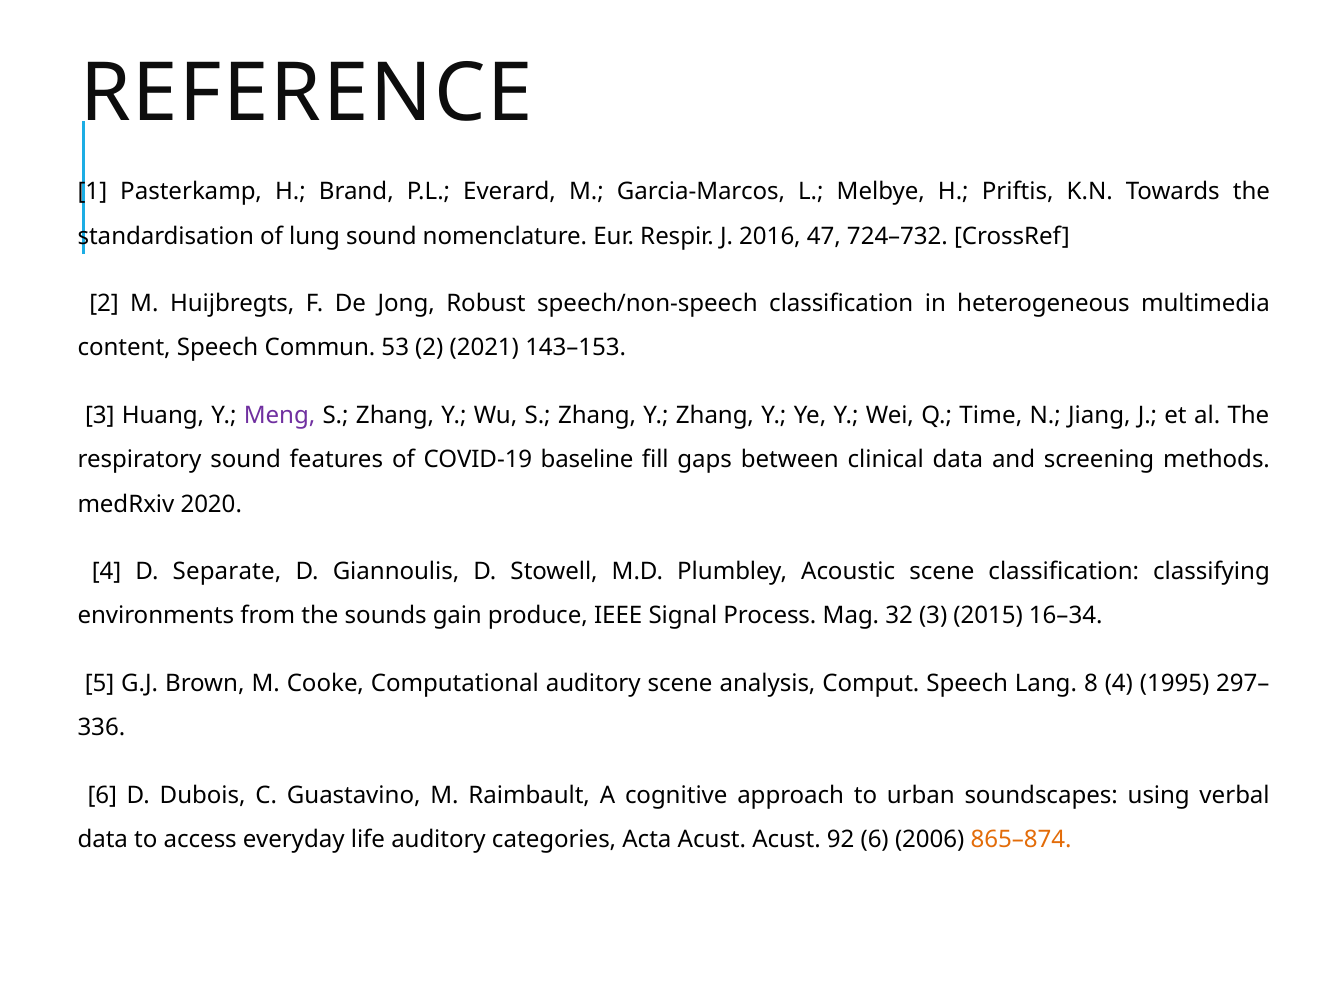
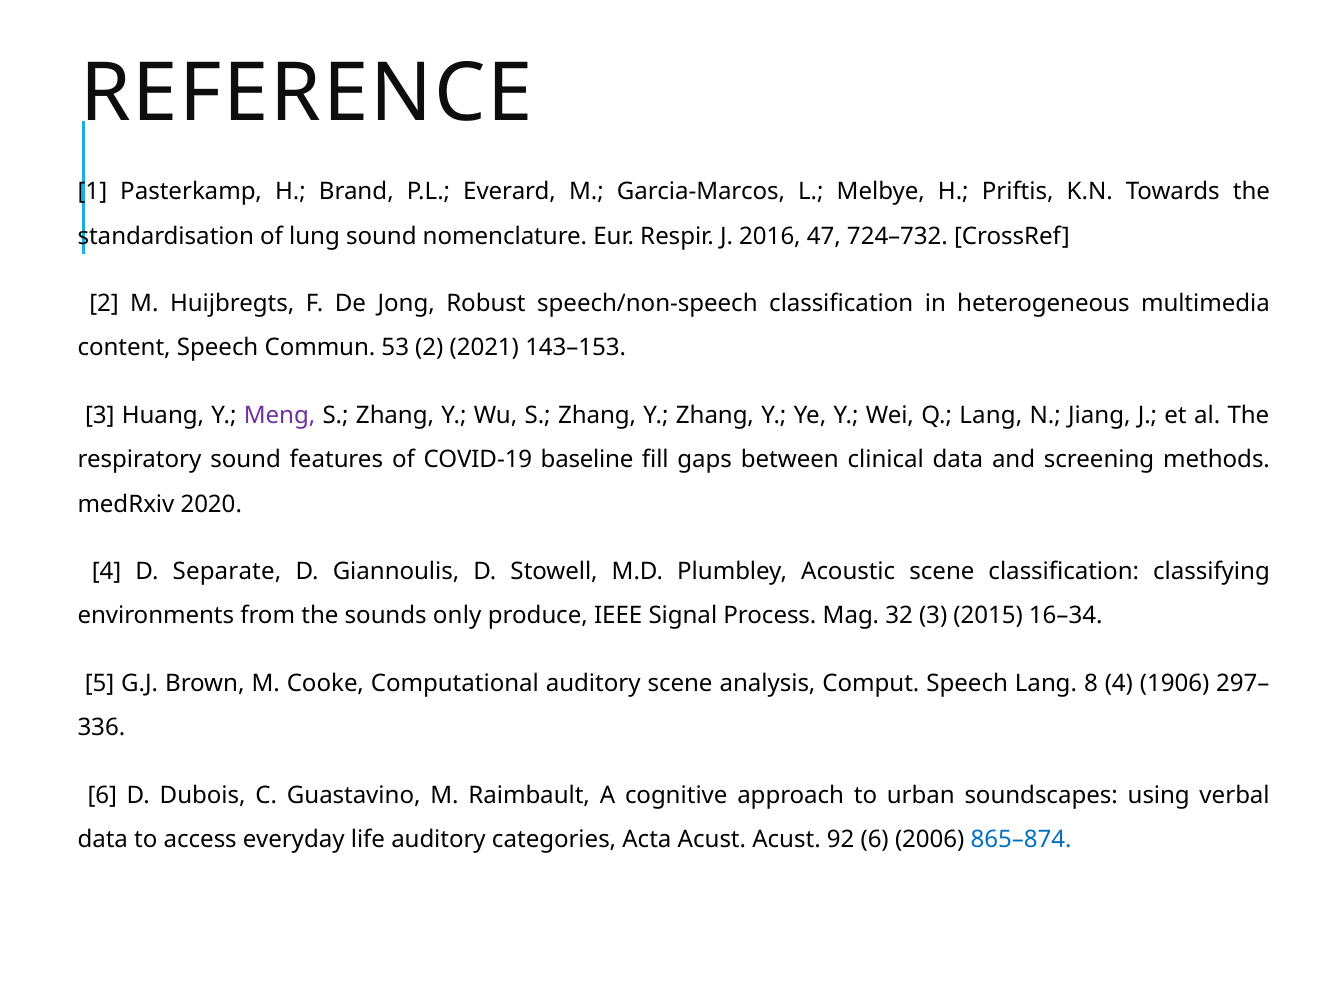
Q Time: Time -> Lang (991, 415)
gain: gain -> only (457, 616)
1995: 1995 -> 1906 (1175, 683)
865–874 colour: orange -> blue (1021, 839)
